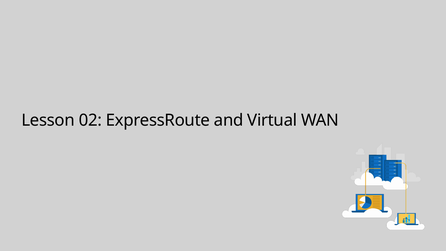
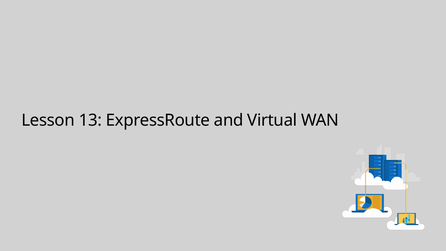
02: 02 -> 13 (90, 120)
